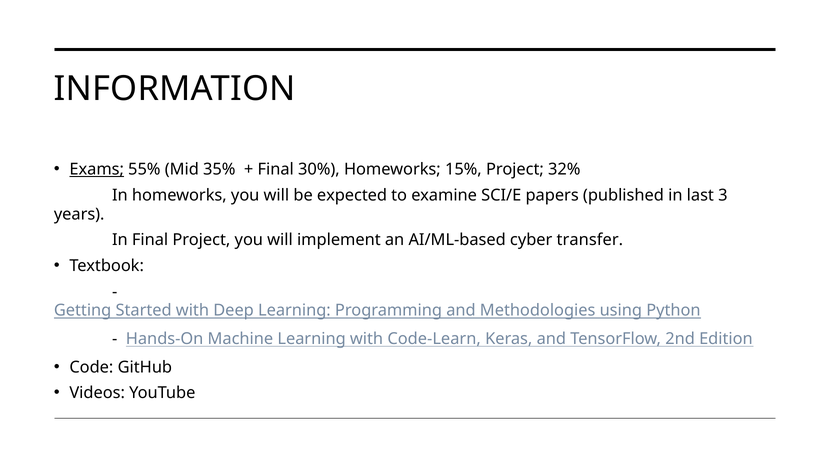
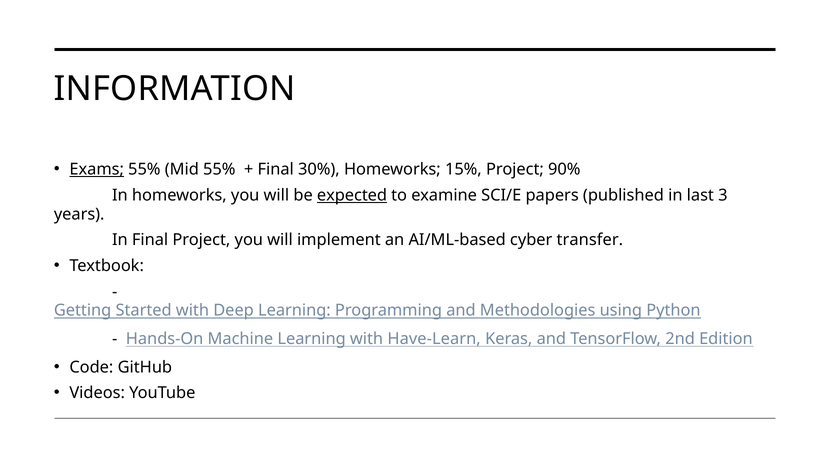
Mid 35%: 35% -> 55% (219, 169)
32%: 32% -> 90% (564, 169)
expected underline: none -> present (352, 195)
Code-Learn: Code-Learn -> Have-Learn (434, 339)
